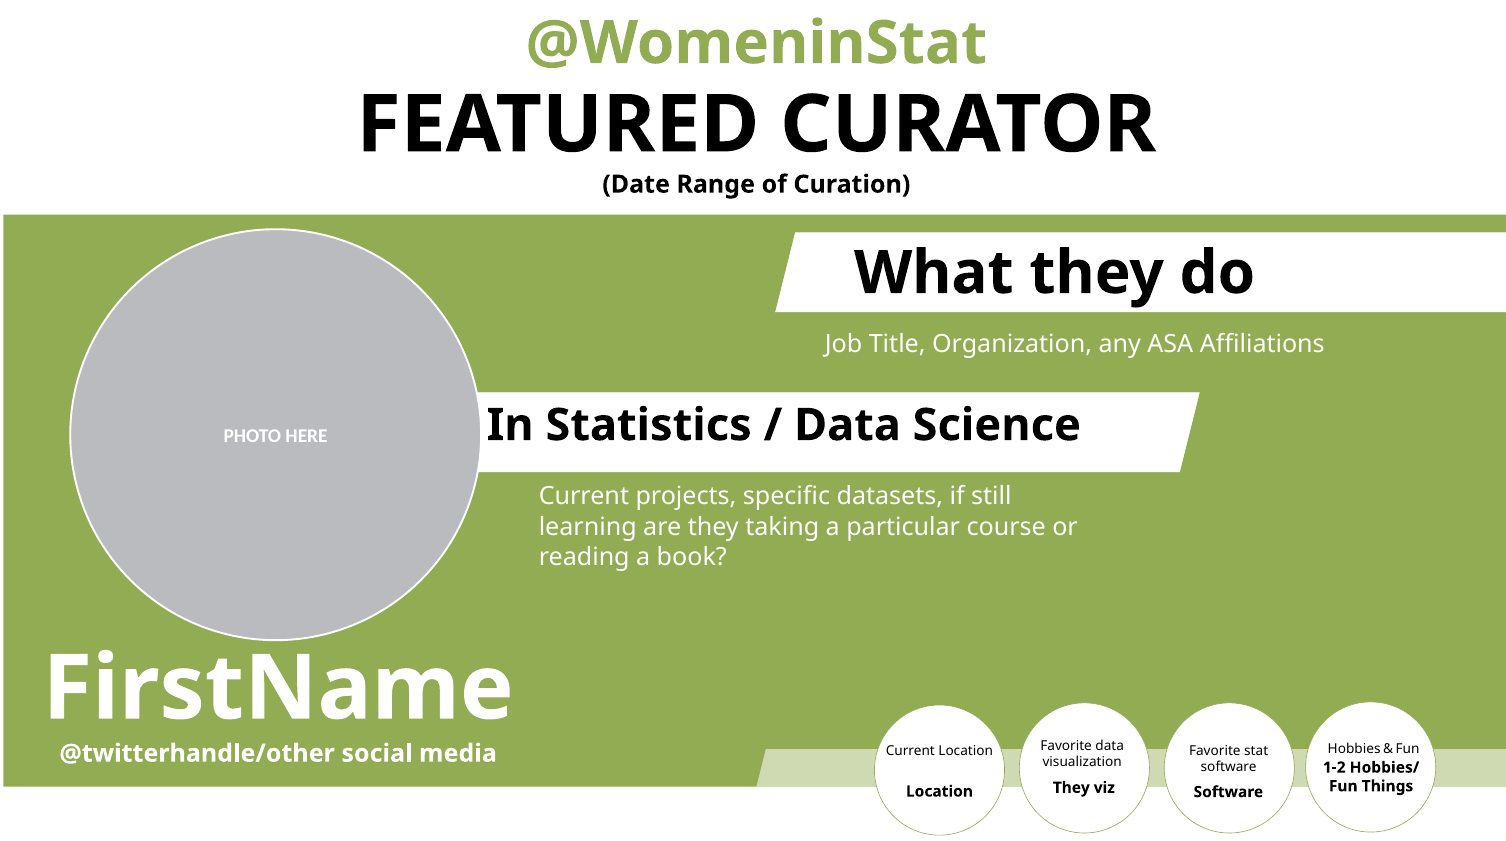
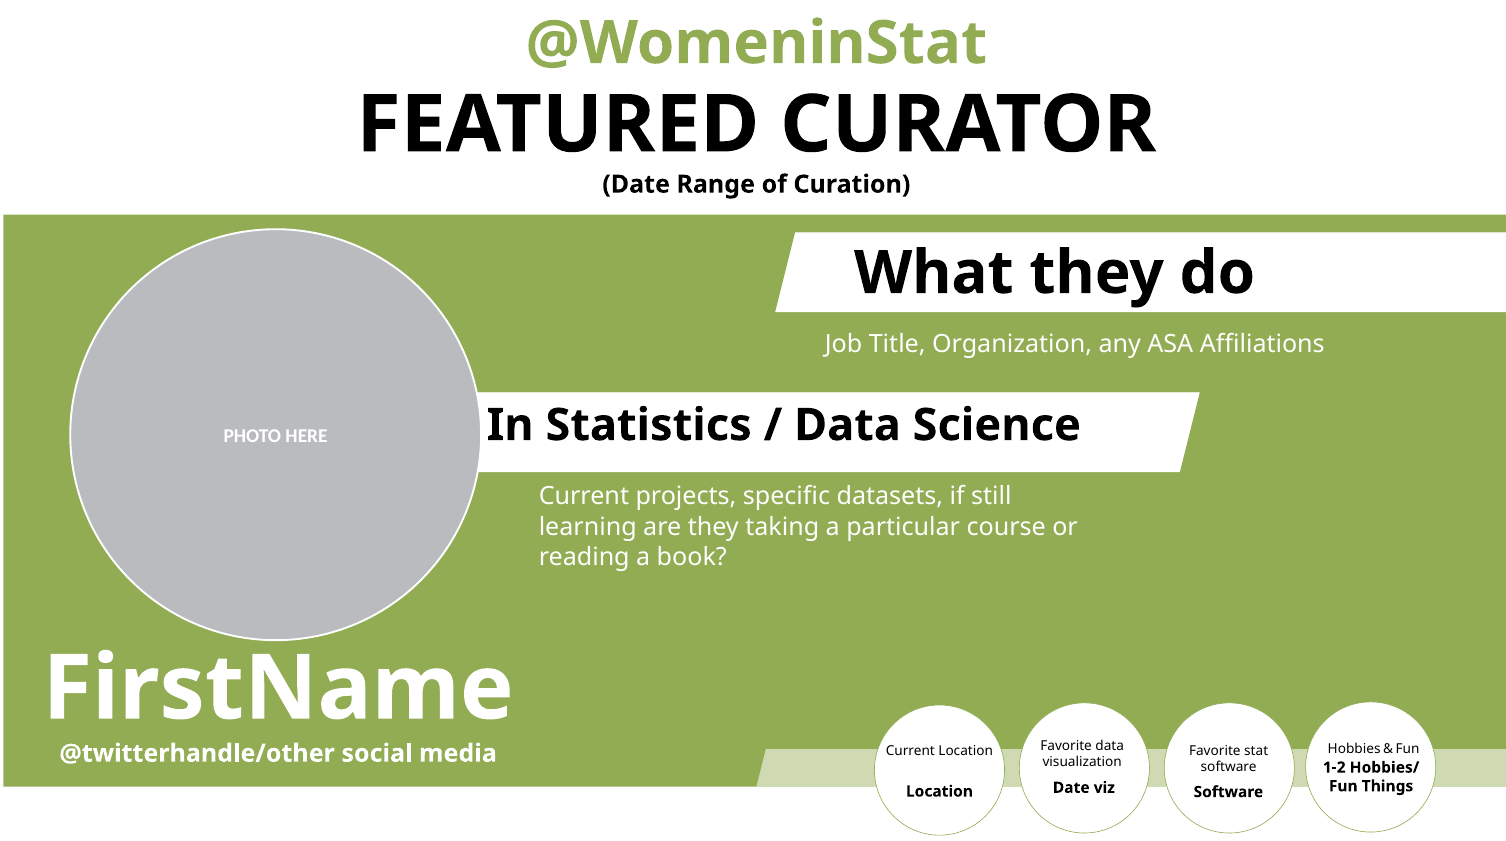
They: They -> Date (1071, 787)
